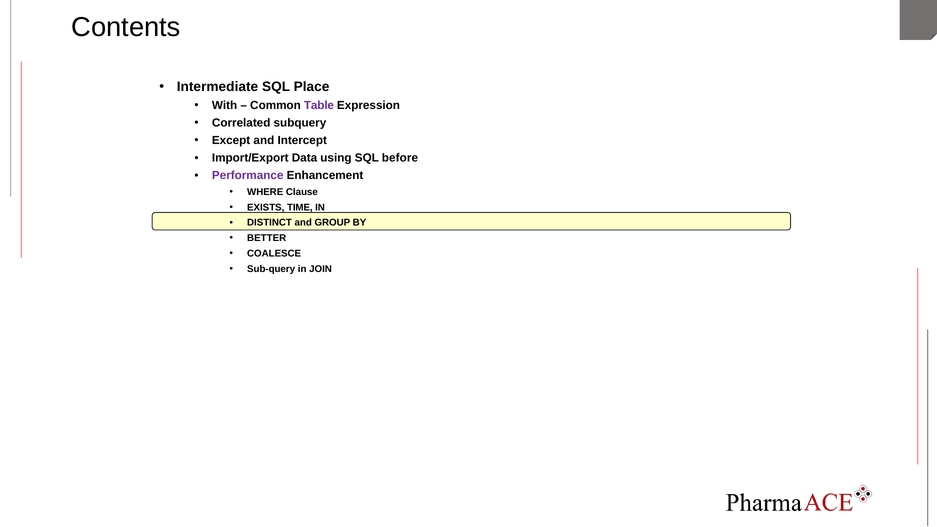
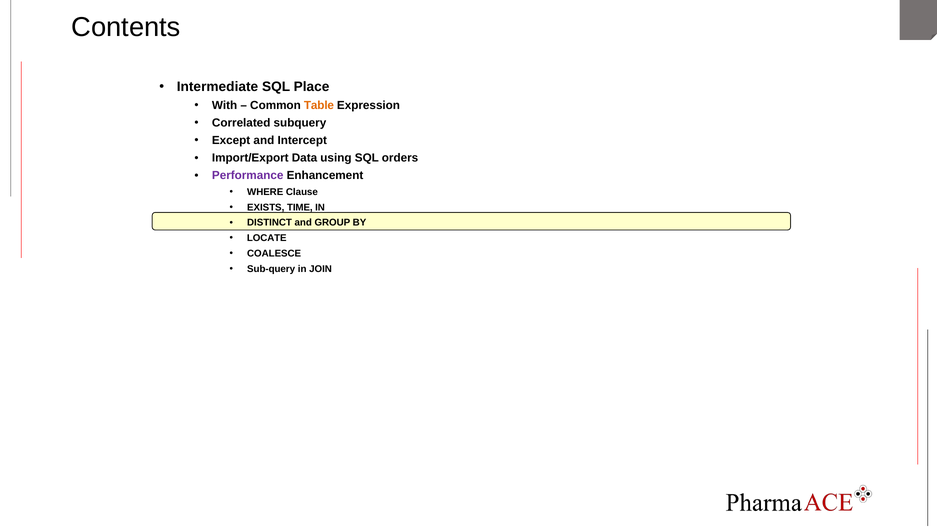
Table colour: purple -> orange (319, 106)
before: before -> orders (400, 158)
BETTER: BETTER -> LOCATE (267, 238)
